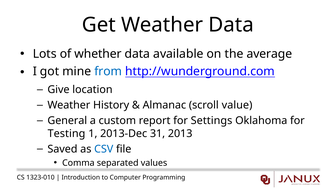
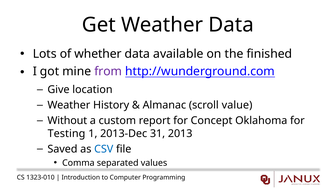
average: average -> finished (269, 54)
from colour: blue -> purple (108, 71)
General: General -> Without (67, 121)
Settings: Settings -> Concept (212, 121)
